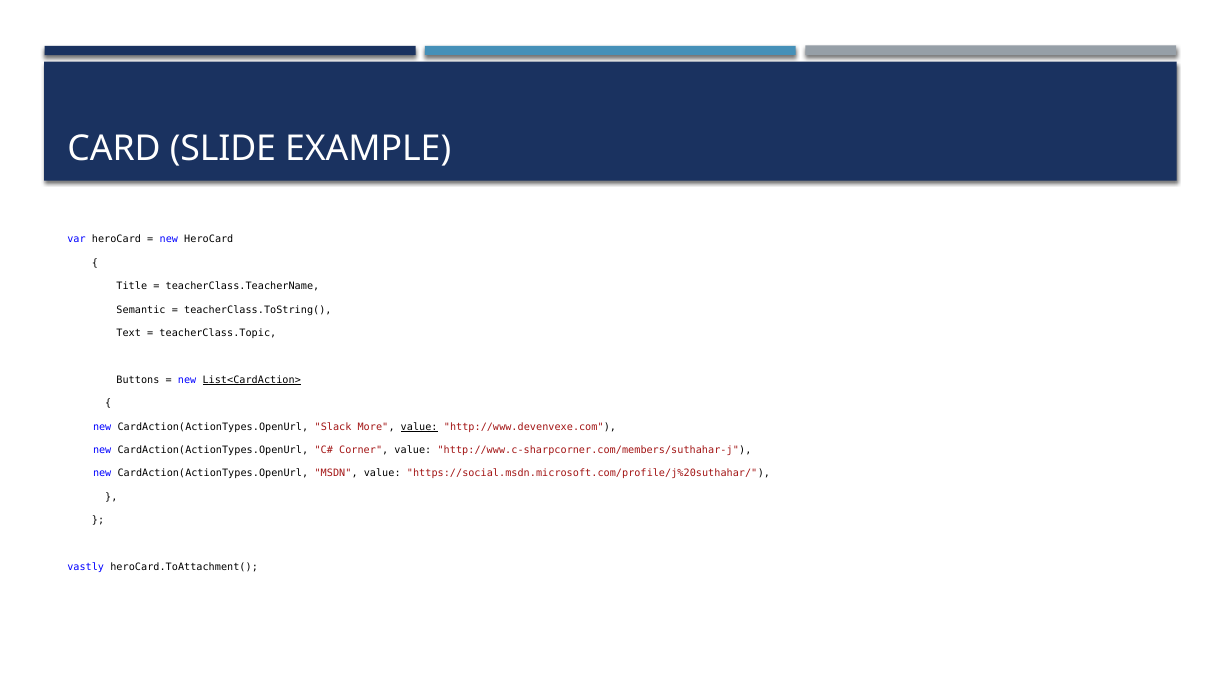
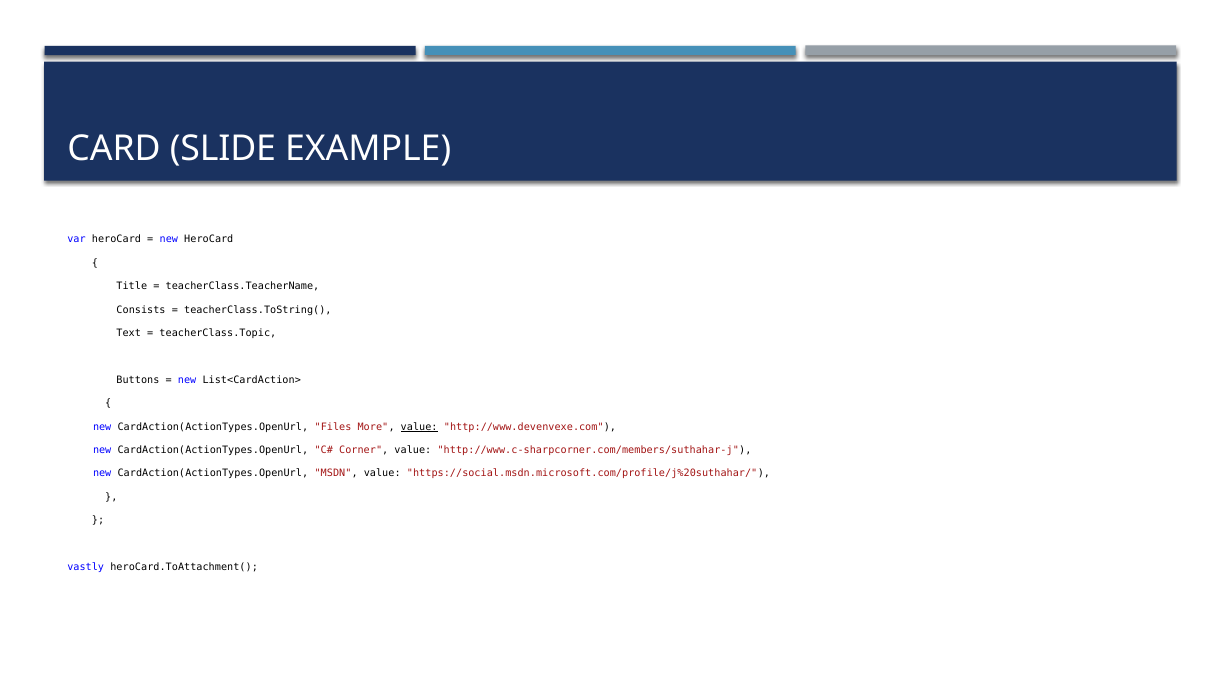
Semantic: Semantic -> Consists (141, 310)
List<CardAction> underline: present -> none (252, 380)
Slack: Slack -> Files (333, 427)
